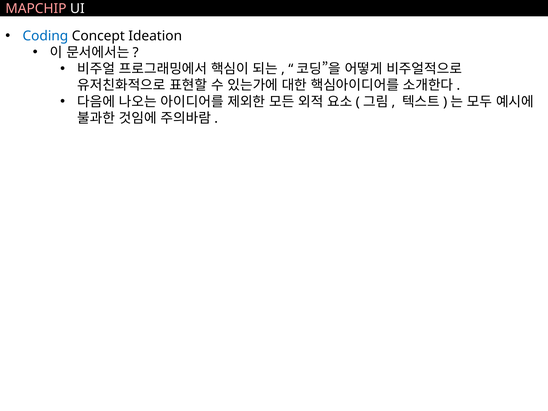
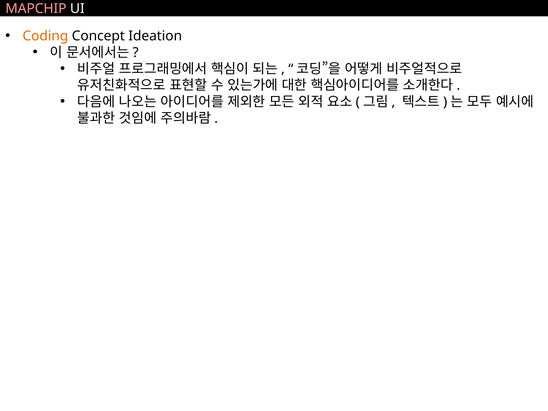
Coding colour: blue -> orange (45, 36)
